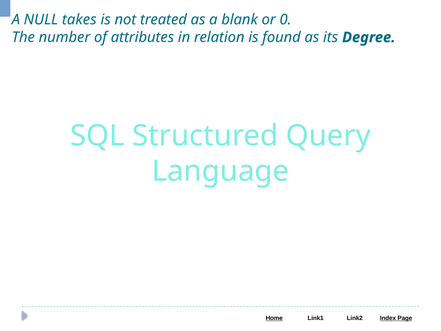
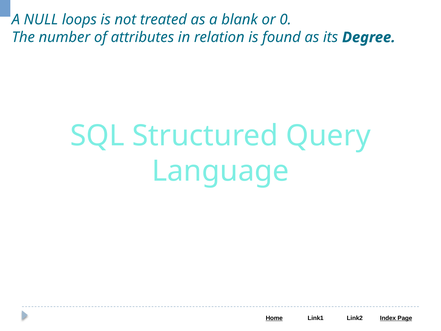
takes: takes -> loops (79, 20)
